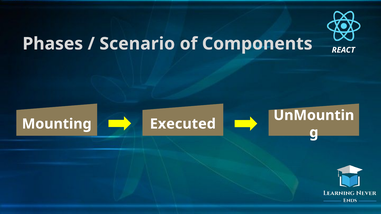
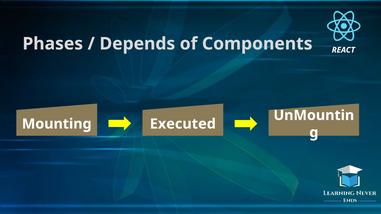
Scenario: Scenario -> Depends (137, 44)
